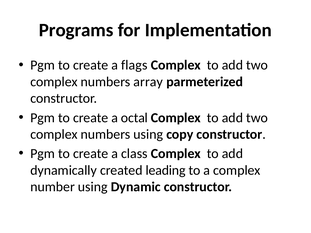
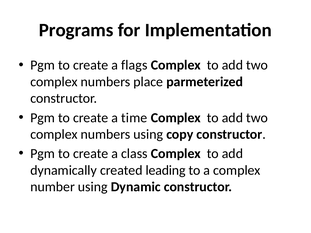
array: array -> place (148, 82)
octal: octal -> time (134, 118)
